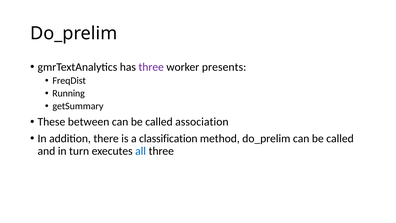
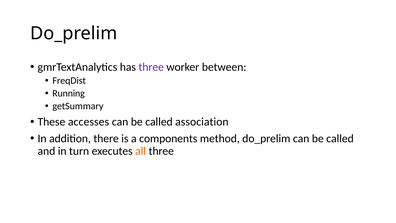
presents: presents -> between (224, 67)
between: between -> accesses (89, 122)
classification: classification -> components (168, 138)
all colour: blue -> orange (141, 151)
